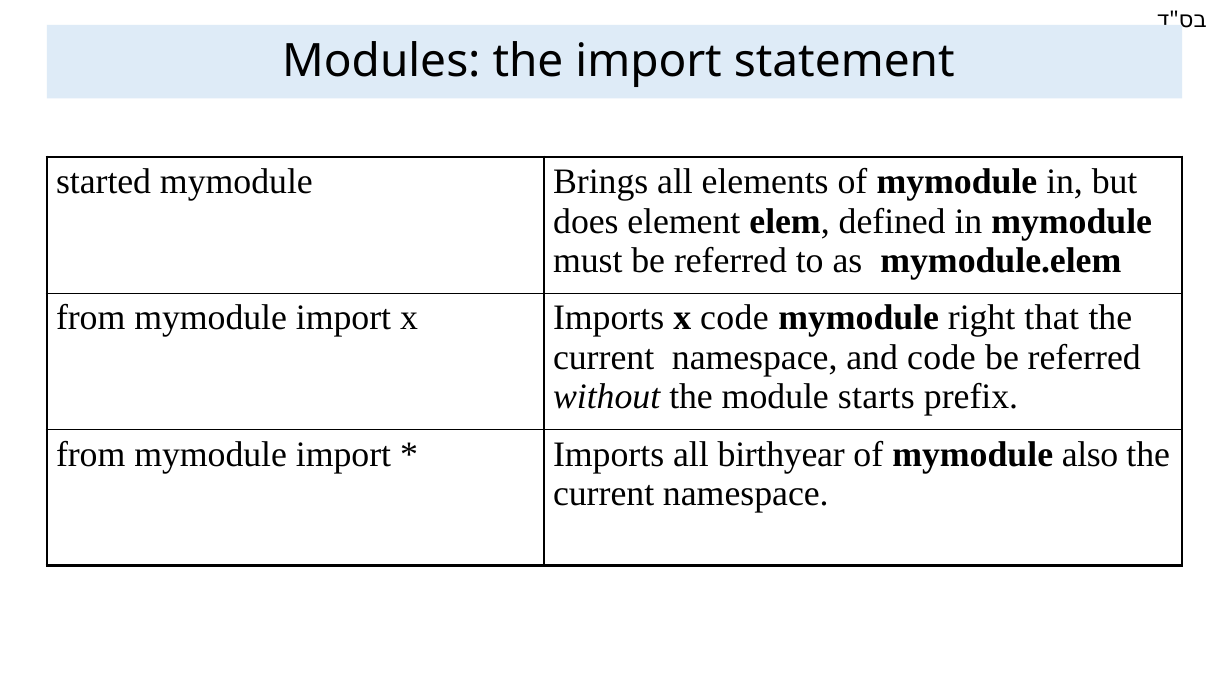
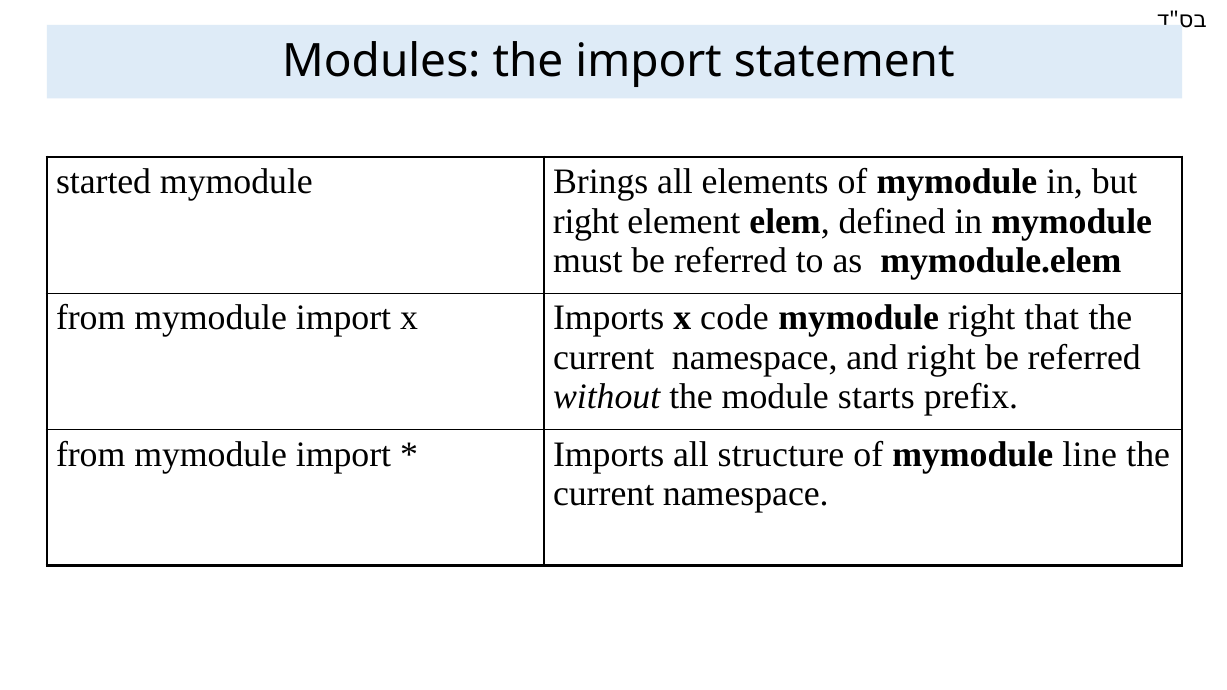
does: does -> right (586, 221)
and code: code -> right (941, 358)
birthyear: birthyear -> structure (781, 454)
also: also -> line (1090, 454)
